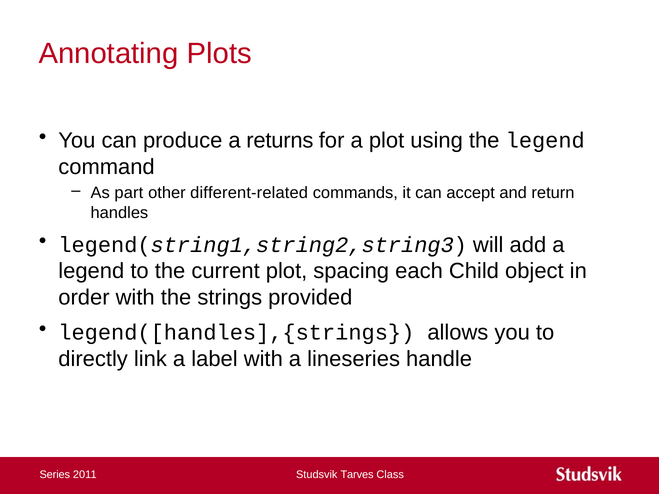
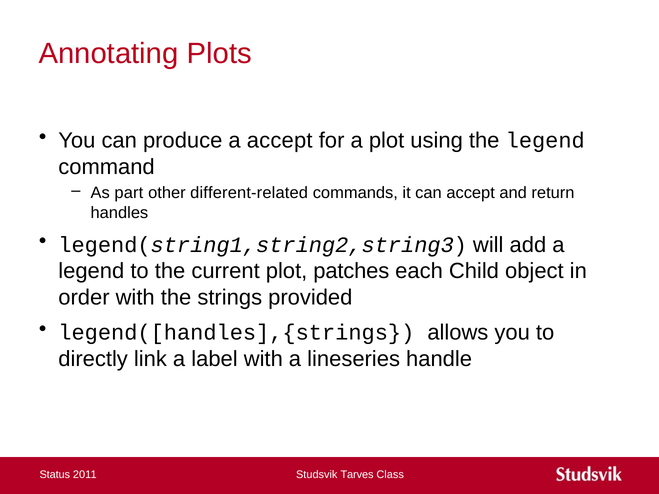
a returns: returns -> accept (280, 141)
spacing: spacing -> patches (351, 271)
Series: Series -> Status (55, 475)
